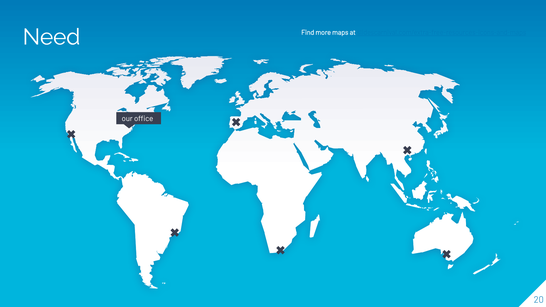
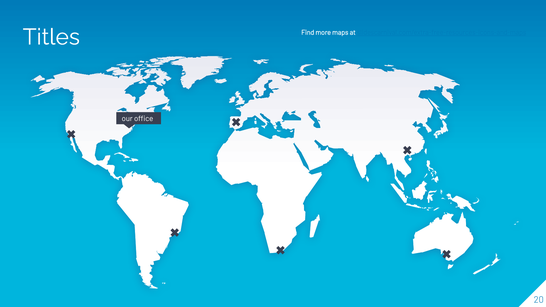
Need: Need -> Titles (51, 37)
